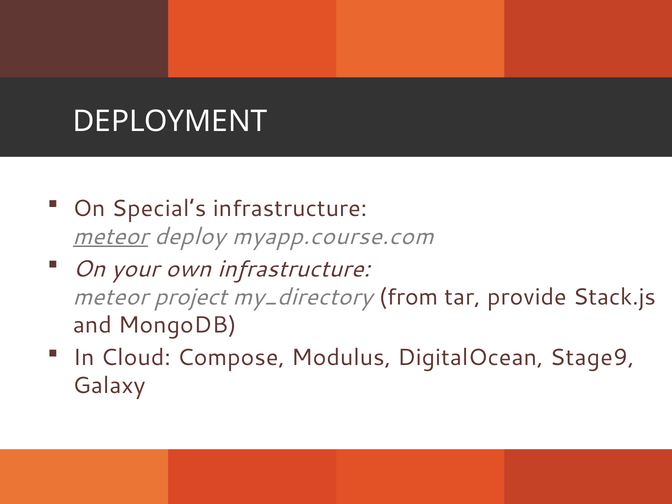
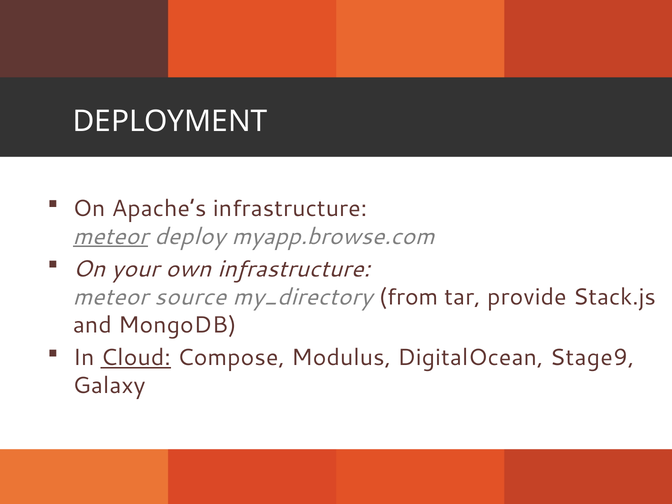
Special’s: Special’s -> Apache’s (159, 208)
myapp.course.com: myapp.course.com -> myapp.browse.com (333, 236)
project: project -> source (190, 297)
Cloud underline: none -> present (136, 358)
